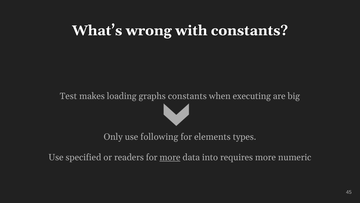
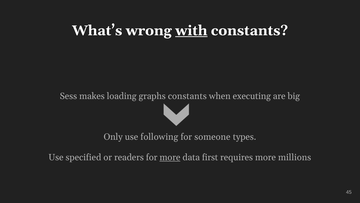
with underline: none -> present (191, 31)
Test: Test -> Sess (68, 96)
elements: elements -> someone (212, 137)
into: into -> first (210, 157)
numeric: numeric -> millions (295, 157)
